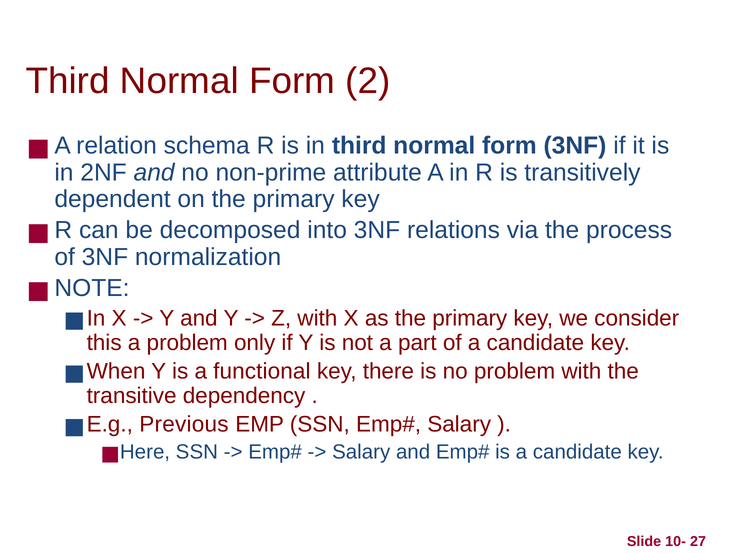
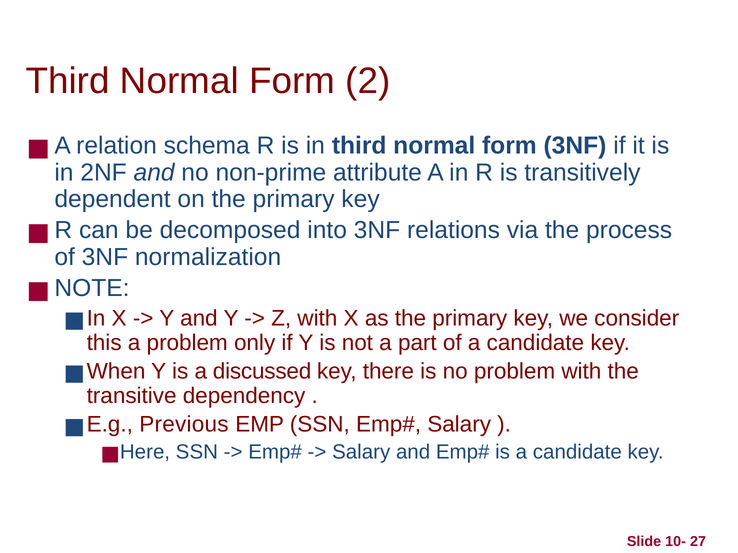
functional: functional -> discussed (262, 372)
